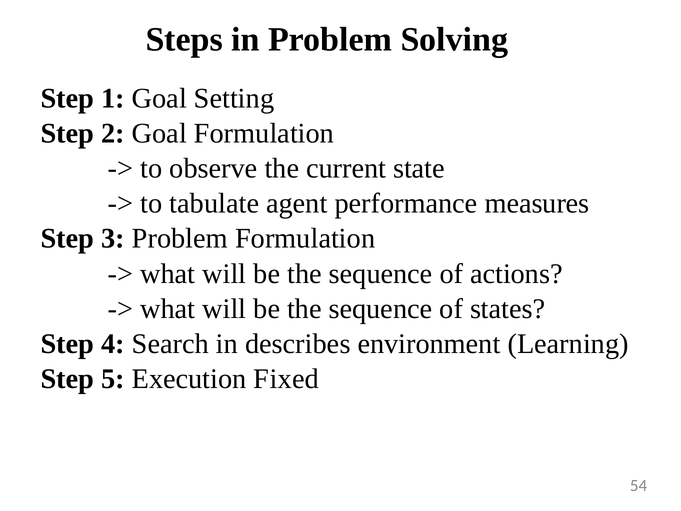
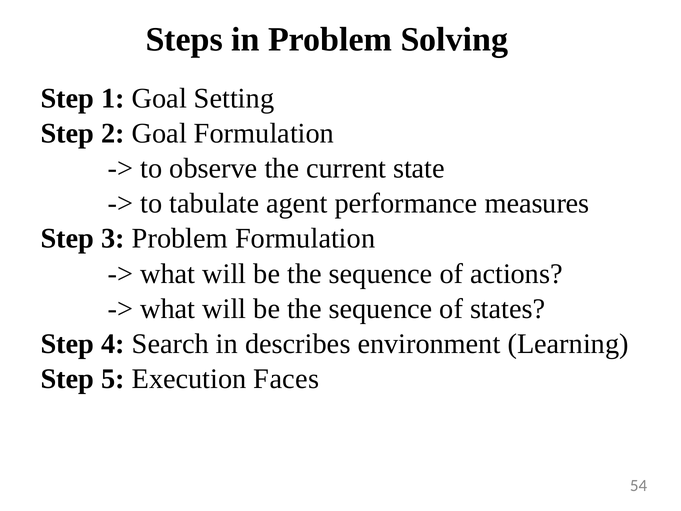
Fixed: Fixed -> Faces (286, 379)
